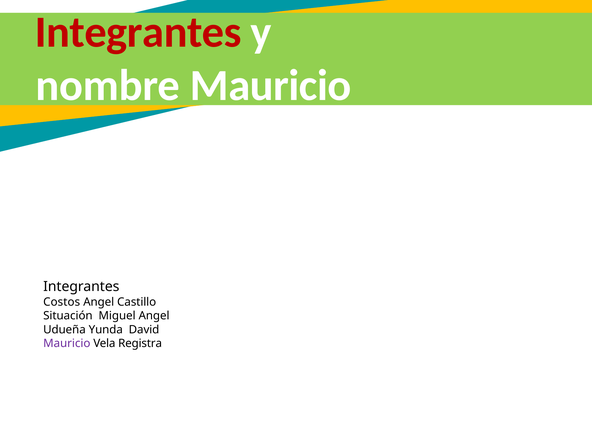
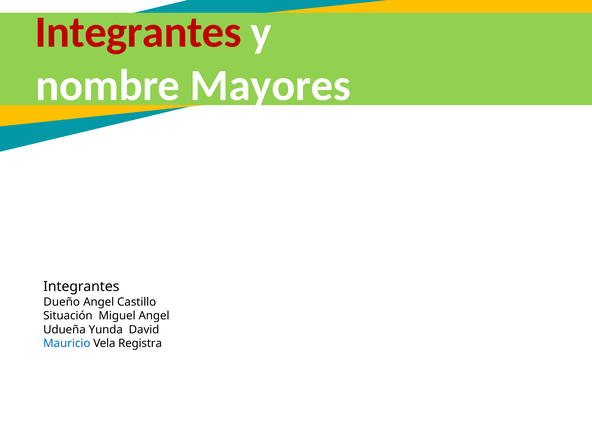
nombre Mauricio: Mauricio -> Mayores (270, 85)
Costos: Costos -> Dueño (62, 302)
Mauricio colour: purple -> blue (67, 343)
